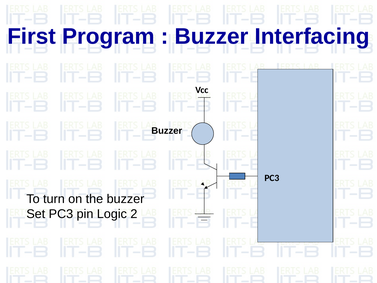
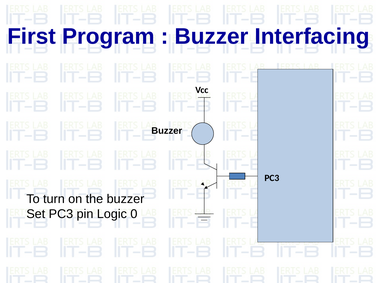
2: 2 -> 0 (134, 214)
